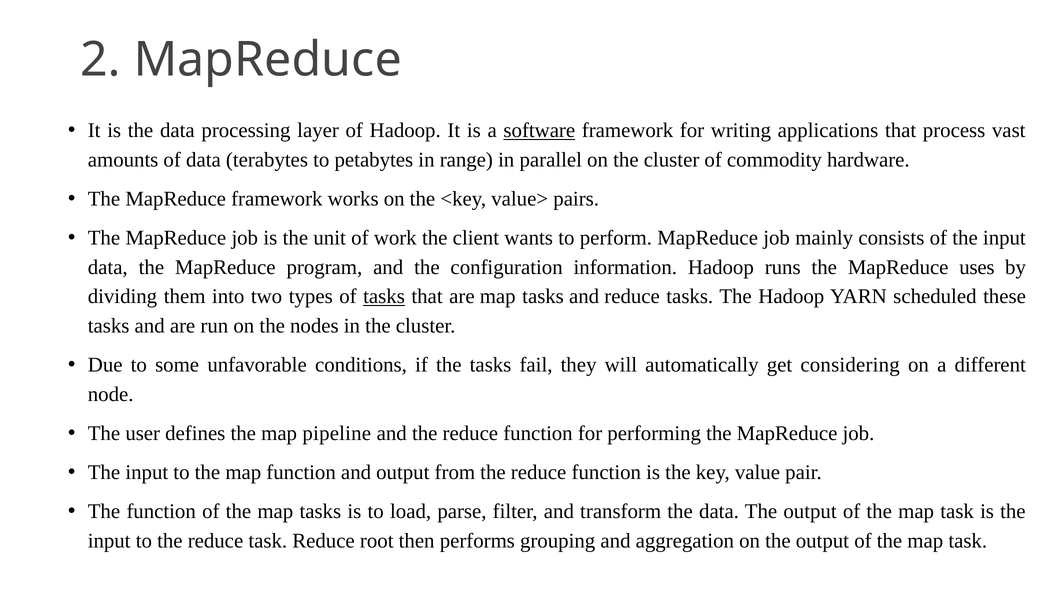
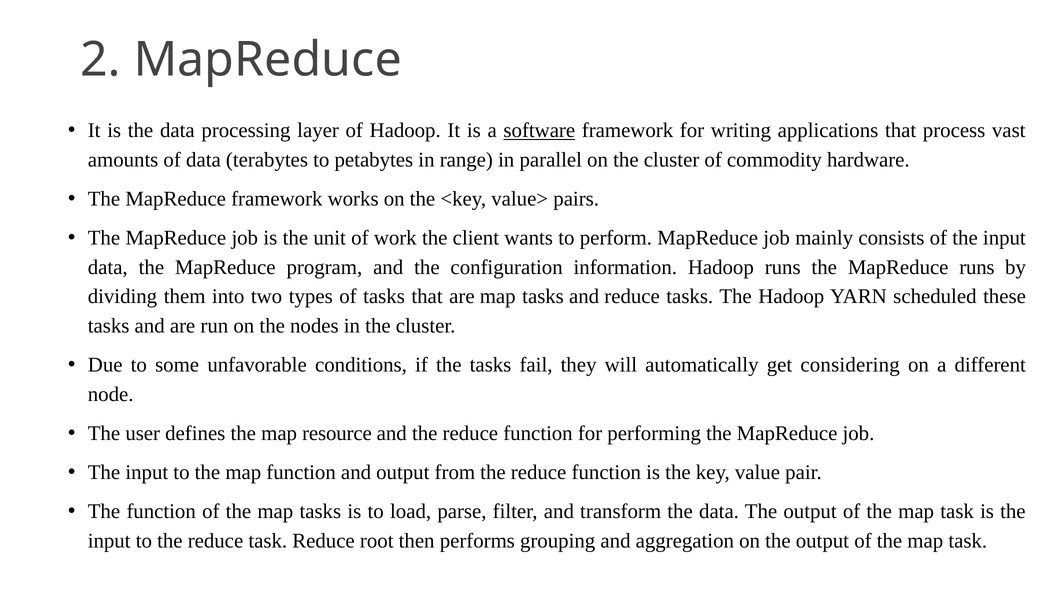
MapReduce uses: uses -> runs (977, 267)
tasks underline: present -> none (384, 297)
pipeline: pipeline -> resource (337, 434)
